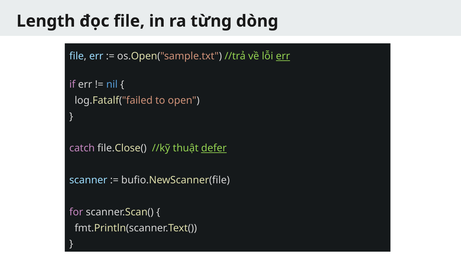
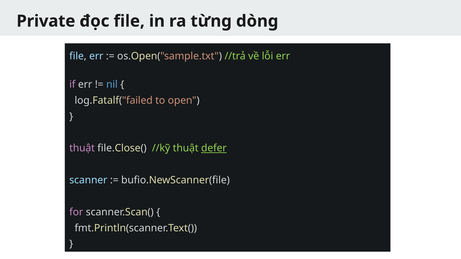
Length: Length -> Private (46, 21)
err underline: present -> none (283, 56)
catch: catch -> thuật (82, 148)
